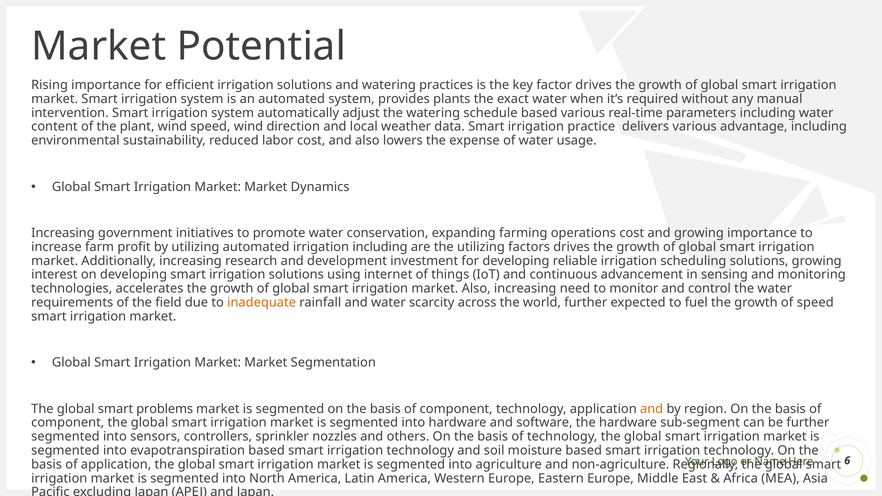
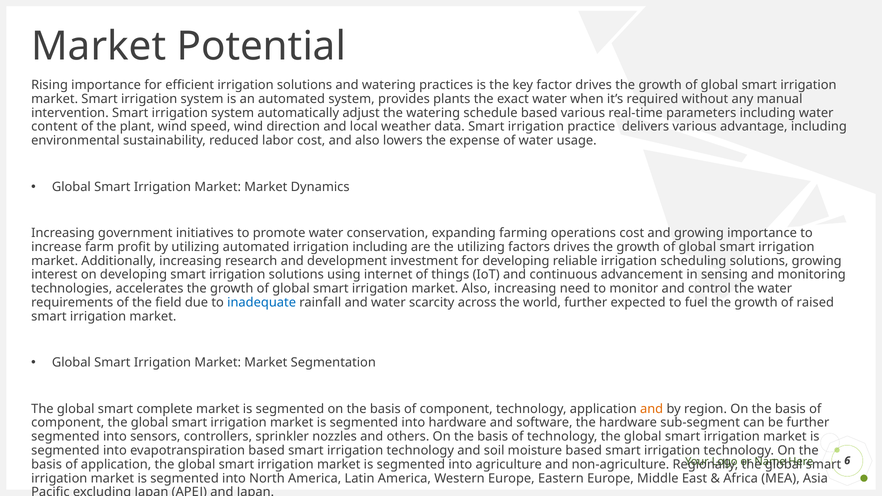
inadequate colour: orange -> blue (262, 303)
of speed: speed -> raised (815, 303)
problems: problems -> complete (165, 409)
